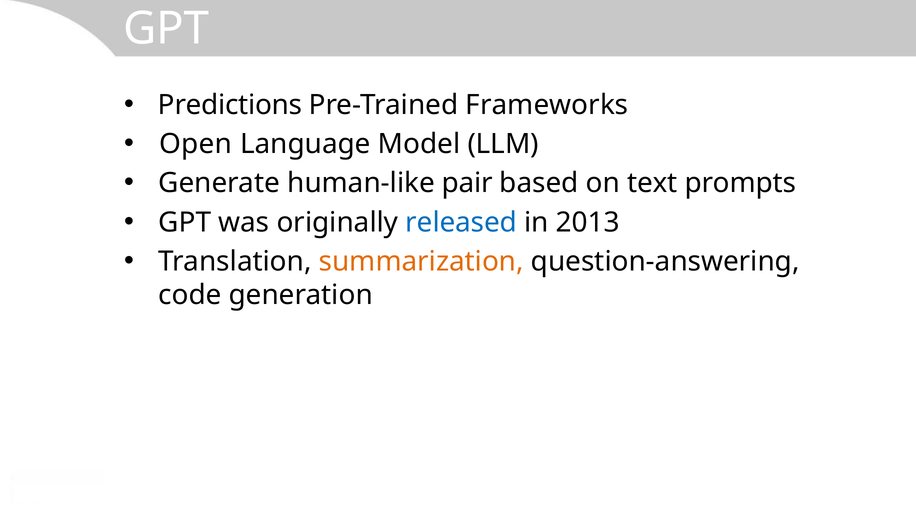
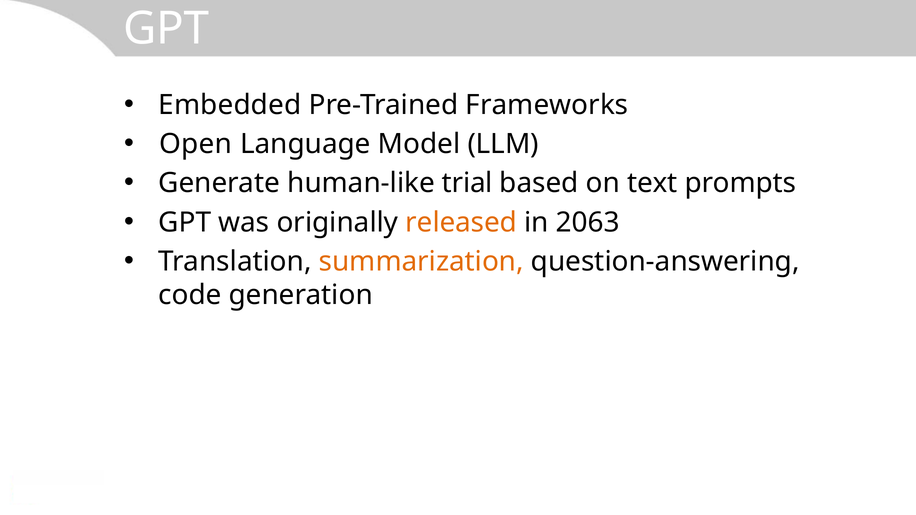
Predictions: Predictions -> Embedded (230, 105)
pair: pair -> trial (467, 183)
released colour: blue -> orange (461, 222)
2013: 2013 -> 2063 (588, 222)
